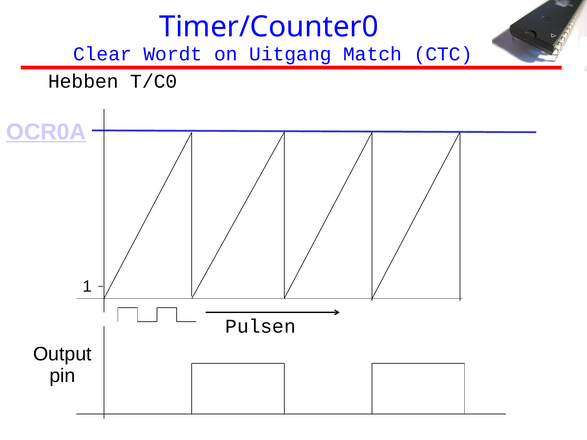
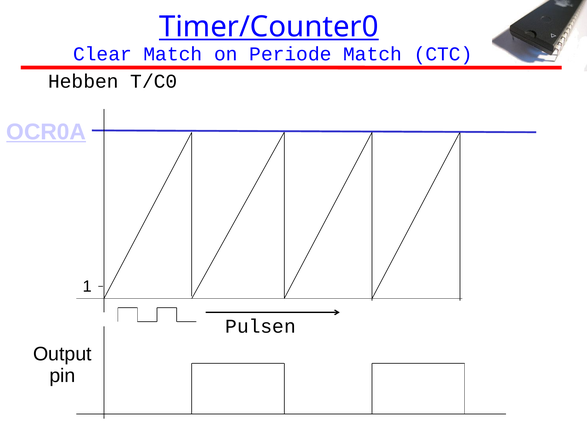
Timer/Counter0 underline: none -> present (269, 27)
Clear Wordt: Wordt -> Match (173, 54)
Uitgang: Uitgang -> Periode (290, 54)
